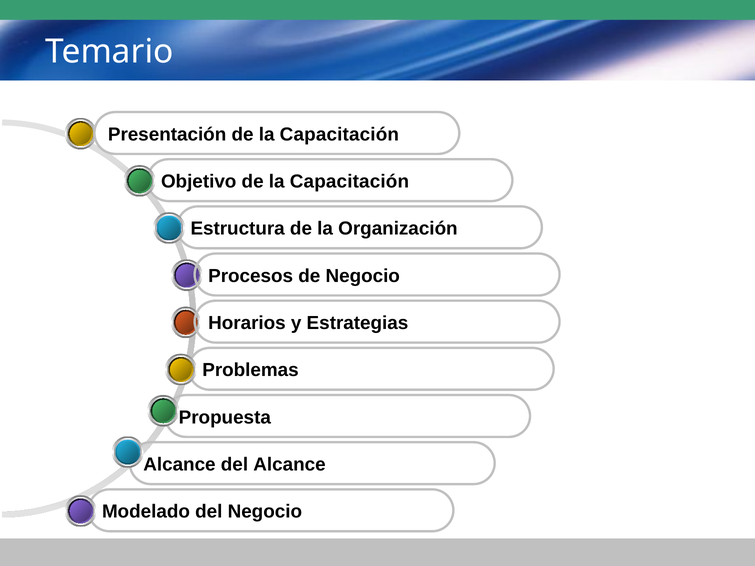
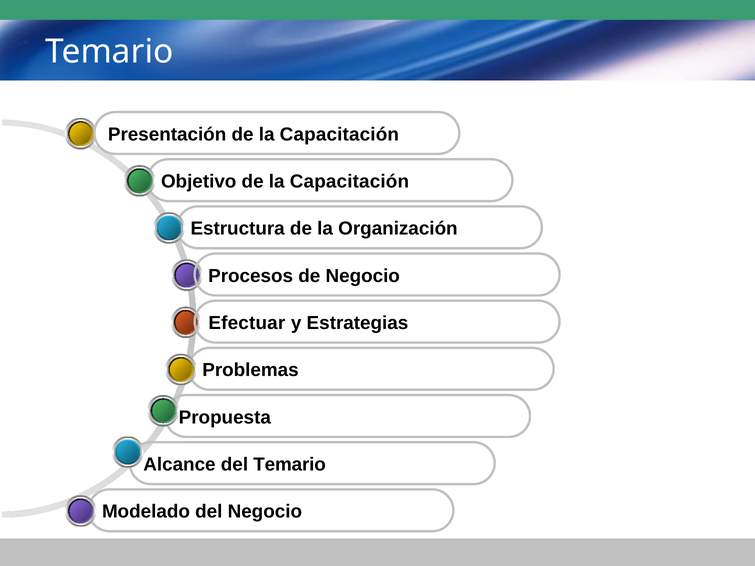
Horarios: Horarios -> Efectuar (247, 323)
del Alcance: Alcance -> Temario (290, 465)
